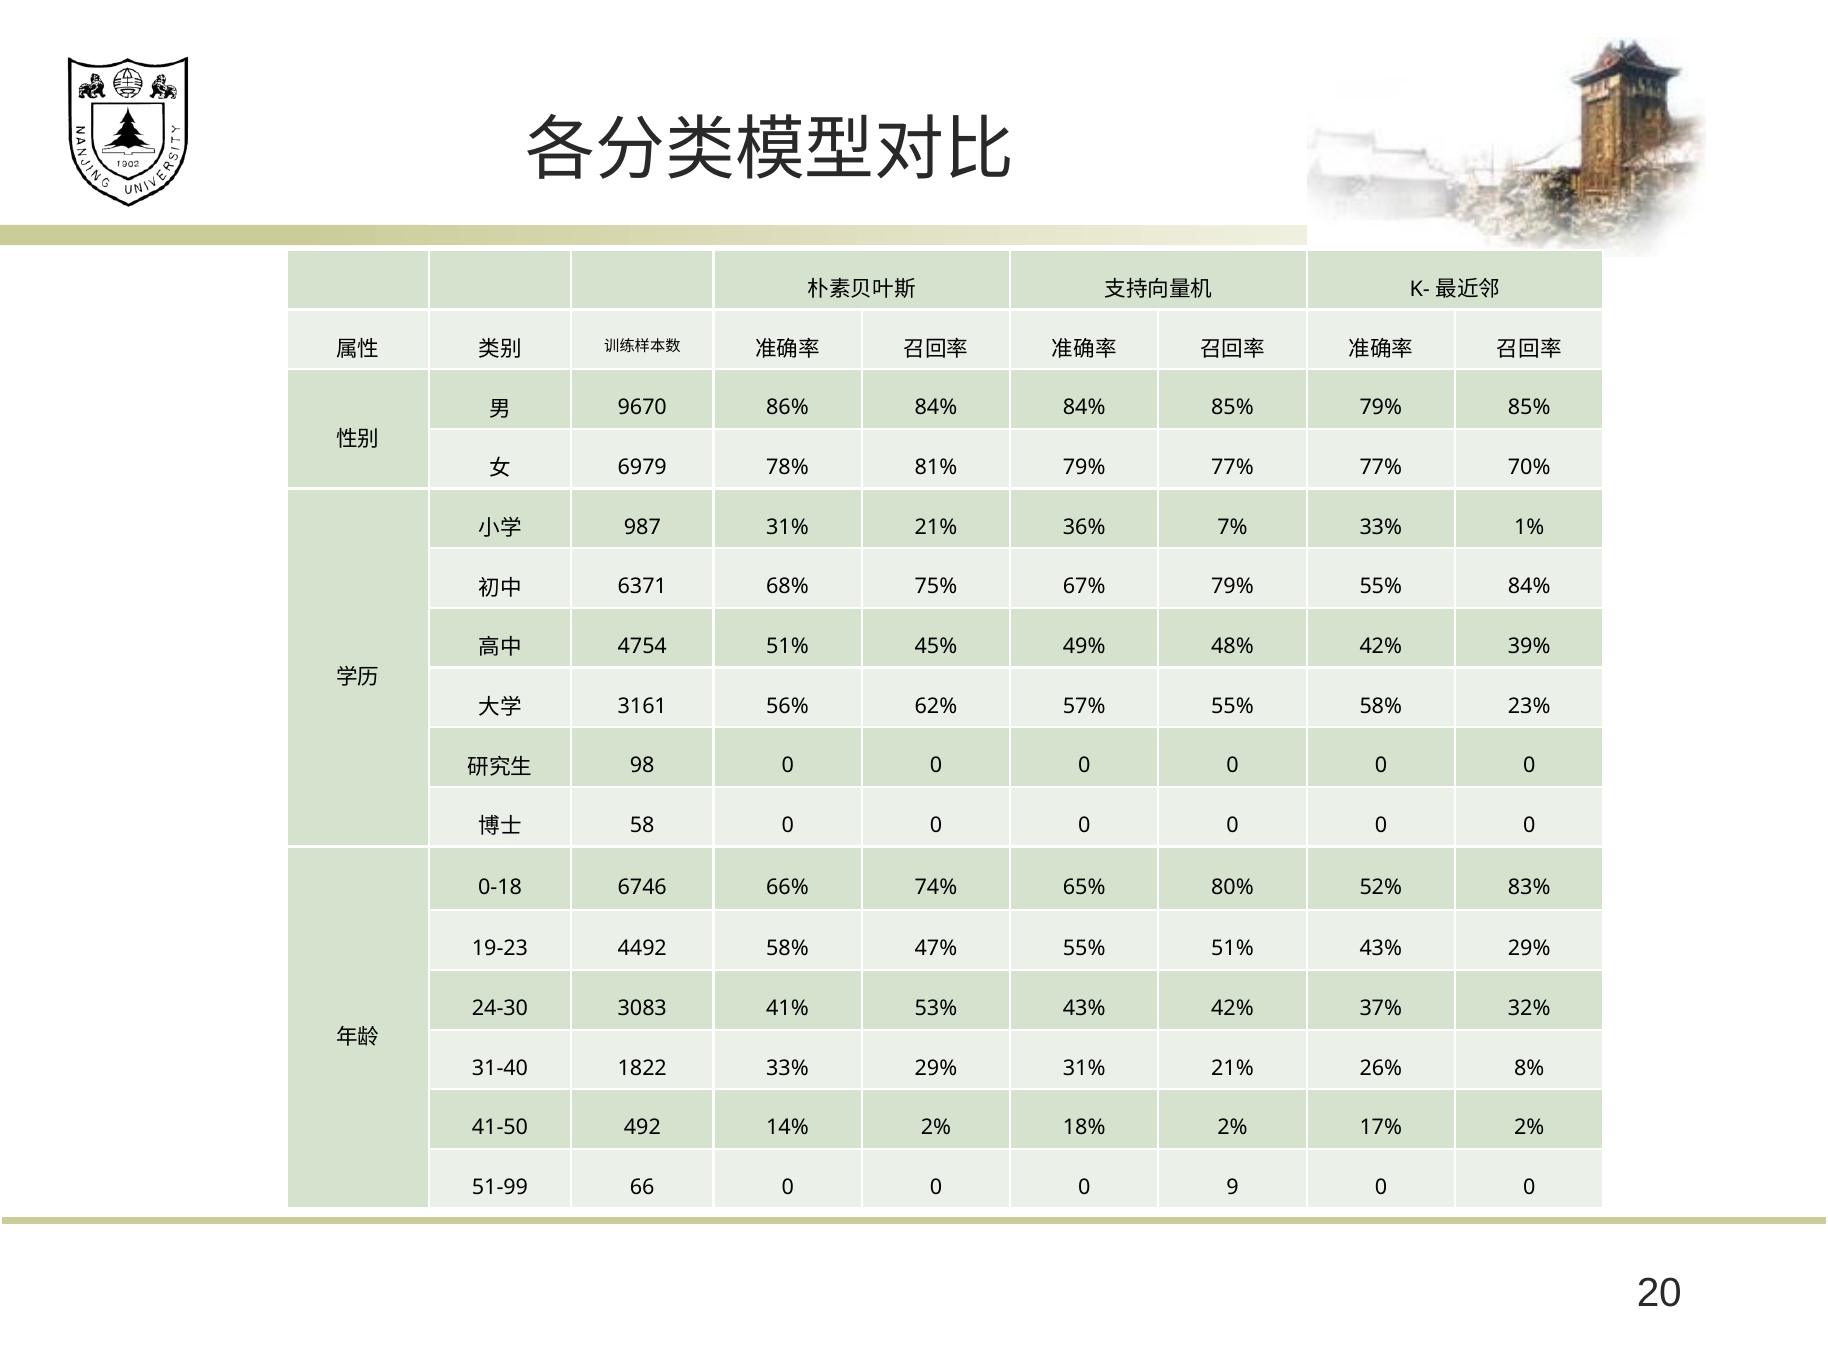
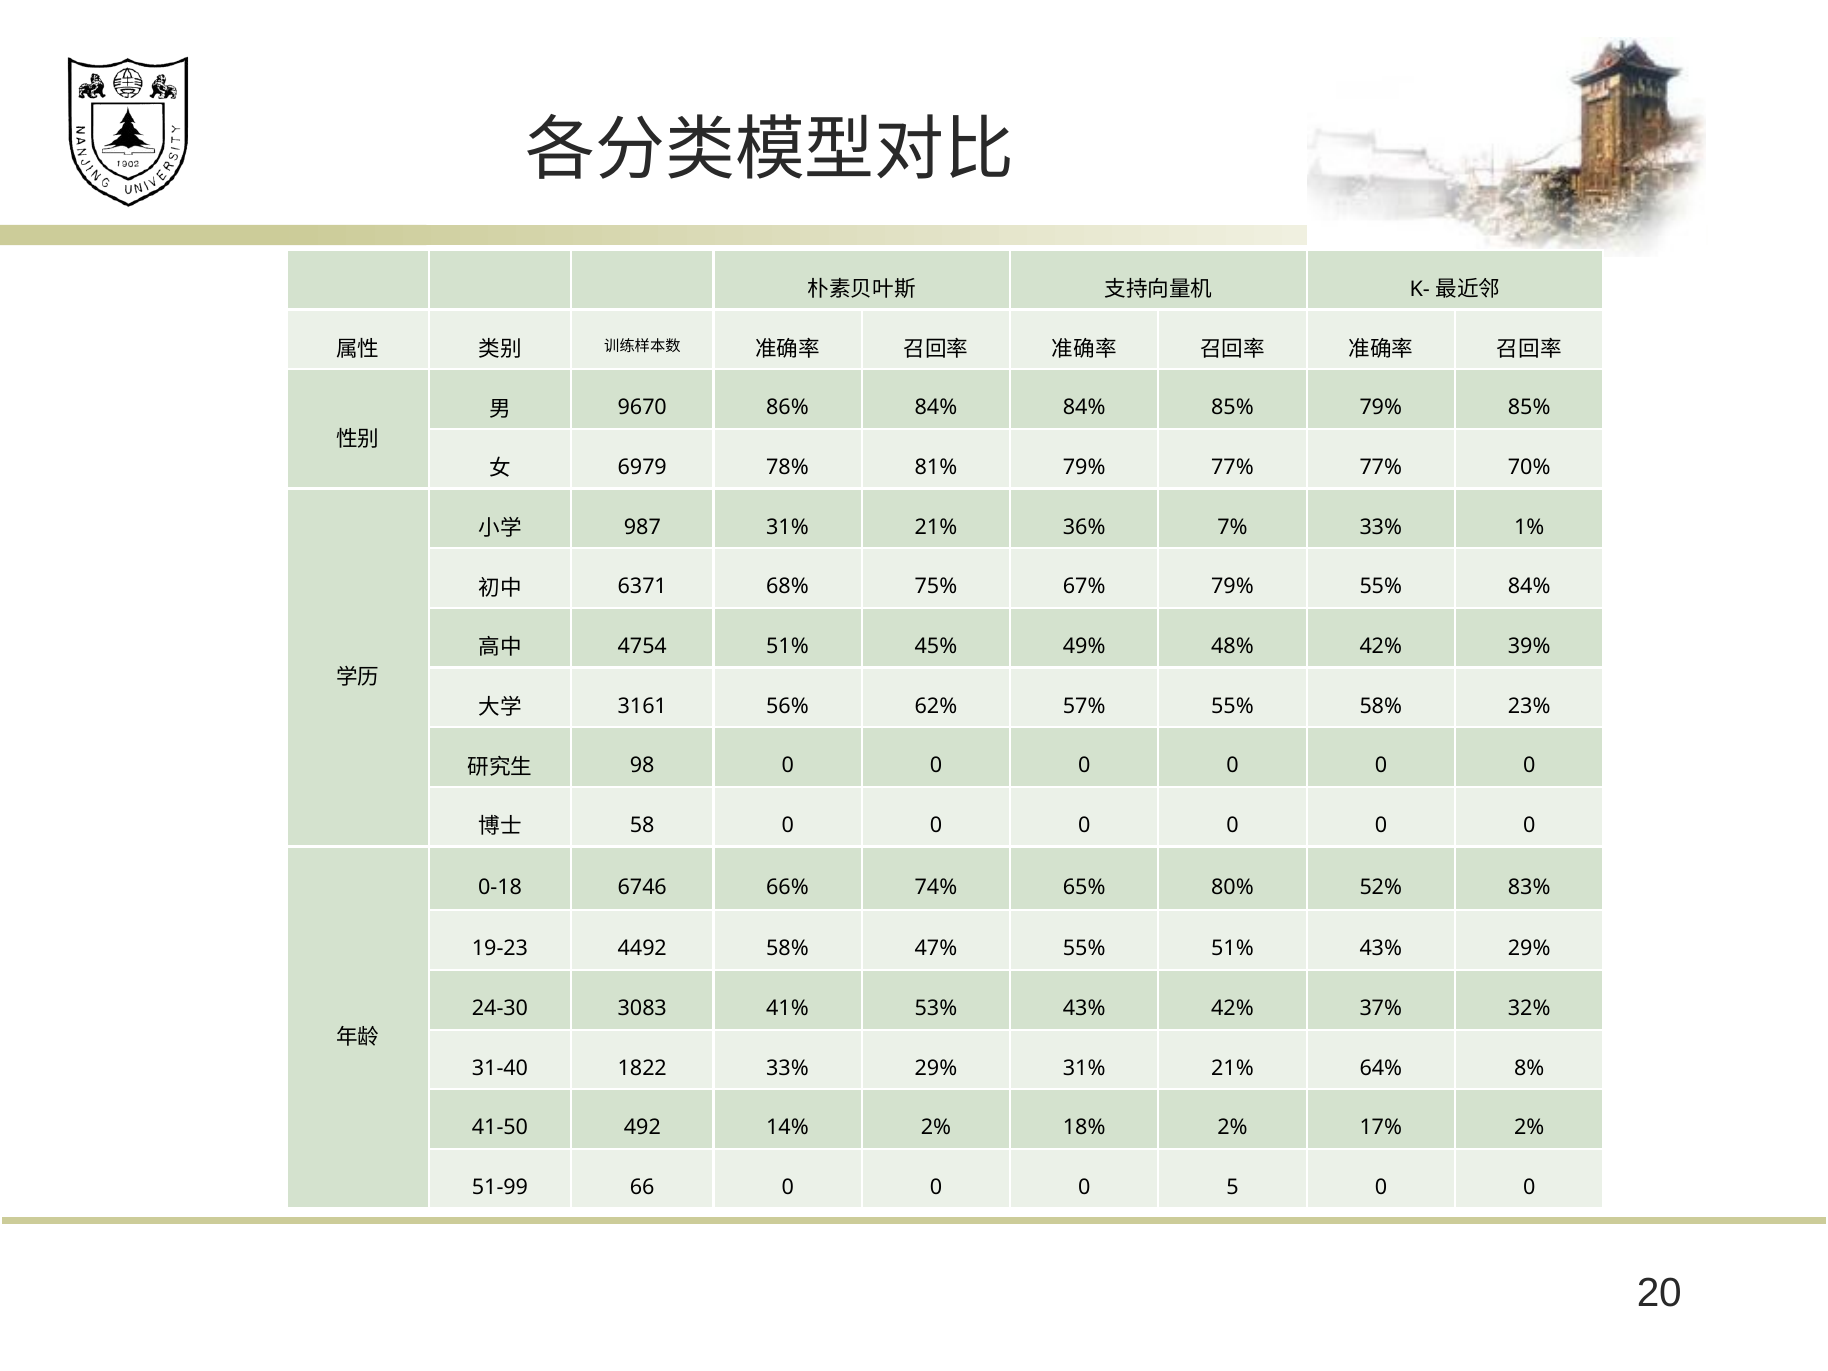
26%: 26% -> 64% (1381, 1068)
9: 9 -> 5 (1233, 1187)
